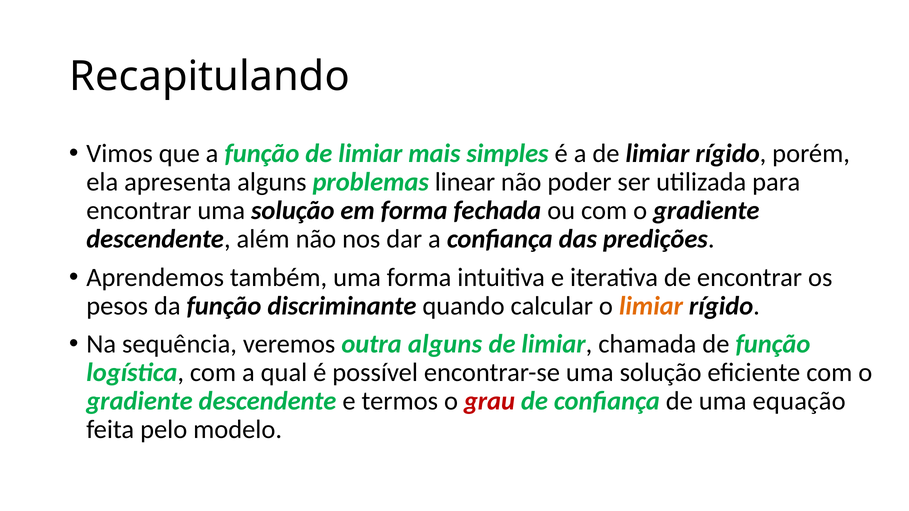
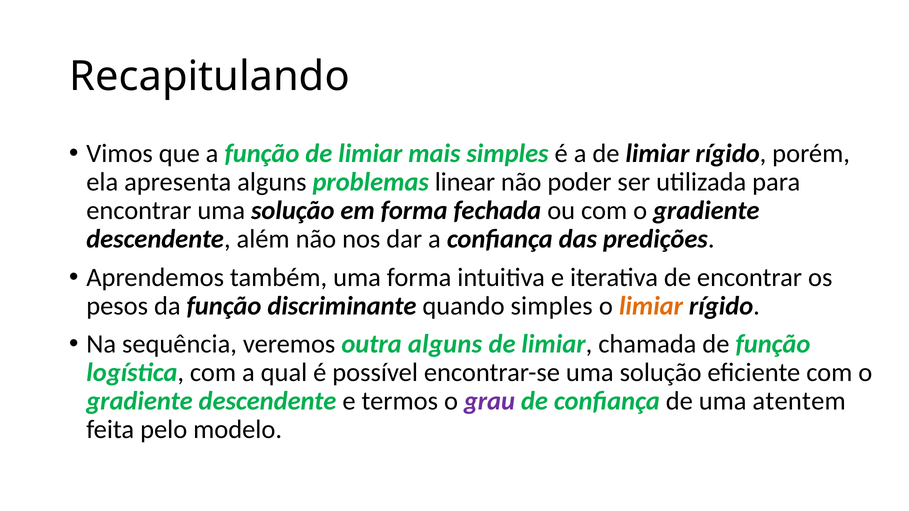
quando calcular: calcular -> simples (552, 306)
grau colour: red -> purple (489, 401)
equação: equação -> atentem (799, 401)
